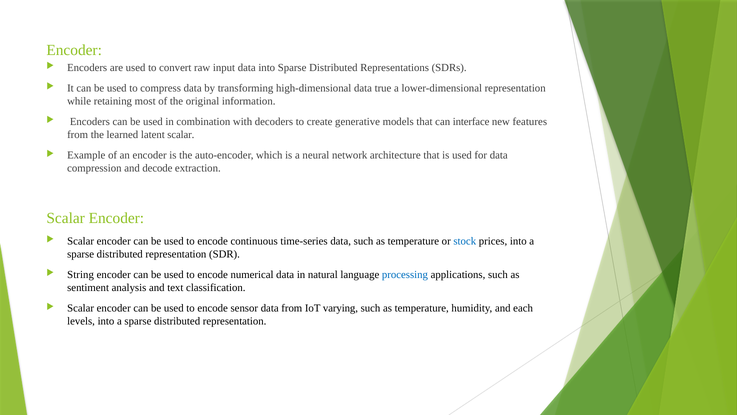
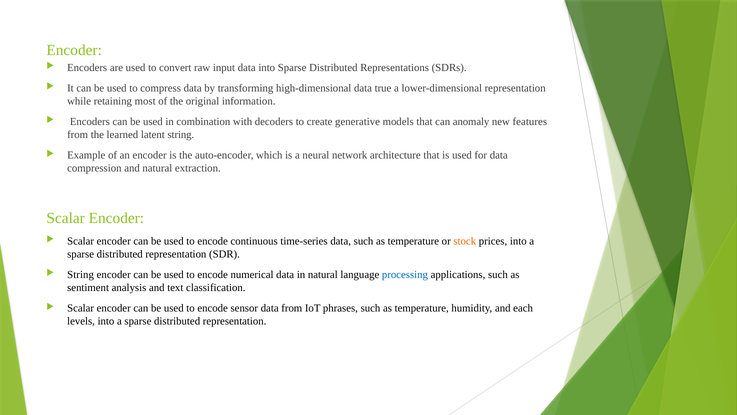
interface: interface -> anomaly (471, 122)
latent scalar: scalar -> string (181, 134)
and decode: decode -> natural (157, 168)
stock colour: blue -> orange (465, 241)
varying: varying -> phrases (340, 308)
